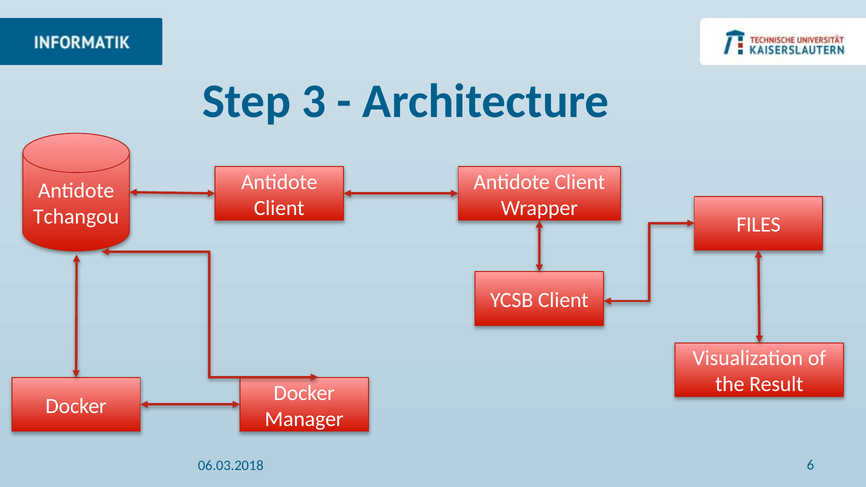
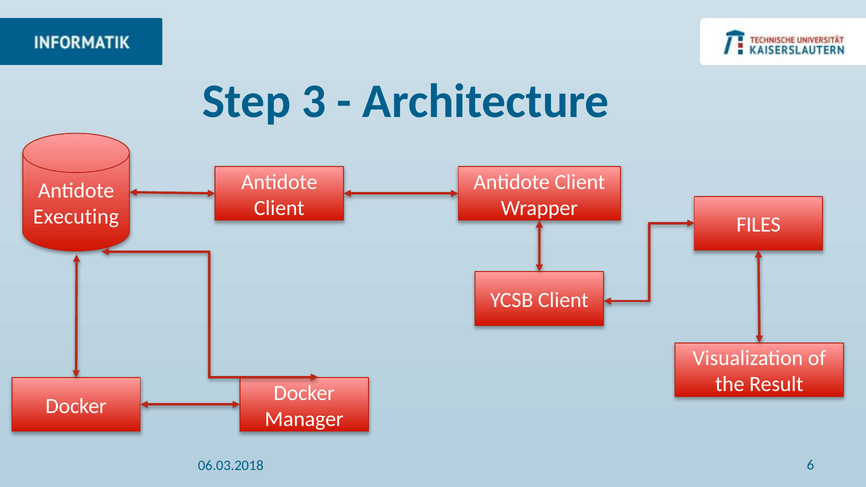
Tchangou: Tchangou -> Executing (76, 217)
